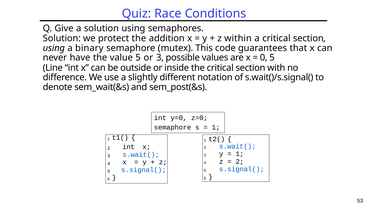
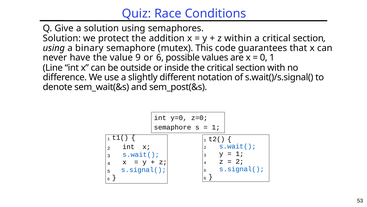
value 5: 5 -> 9 (138, 57)
or 3: 3 -> 6 (160, 57)
0 5: 5 -> 1 (272, 57)
